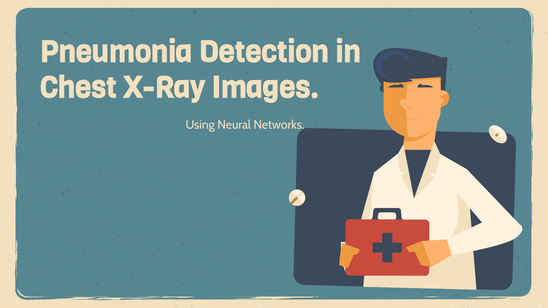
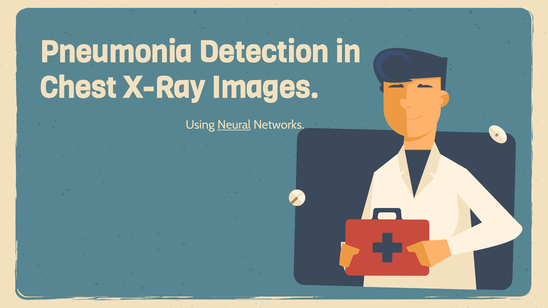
Neural underline: none -> present (234, 125)
